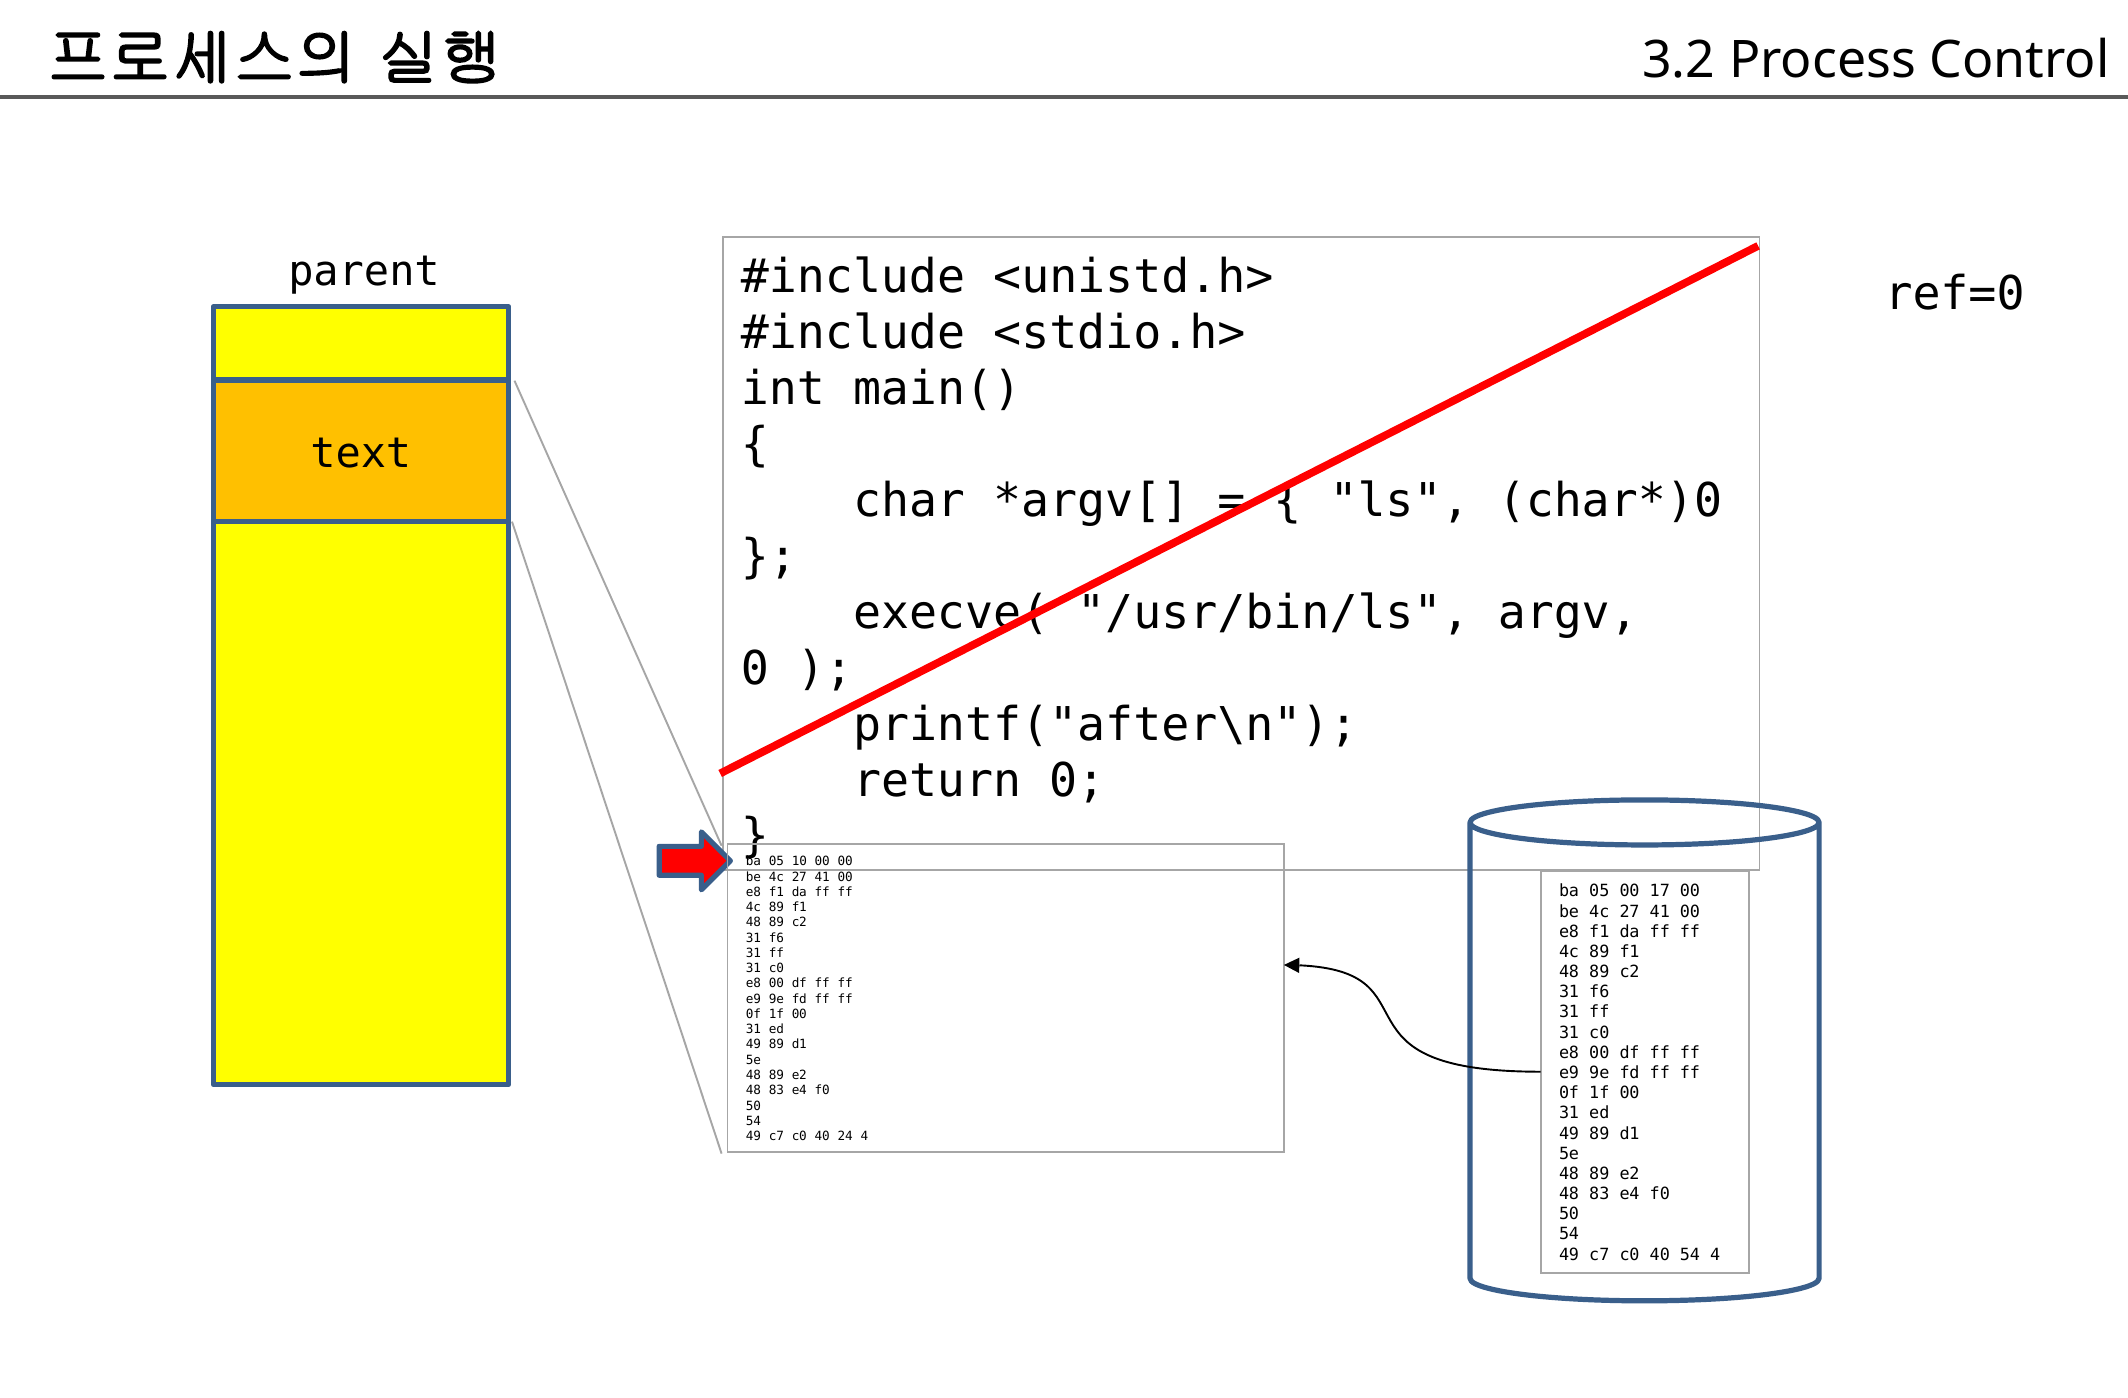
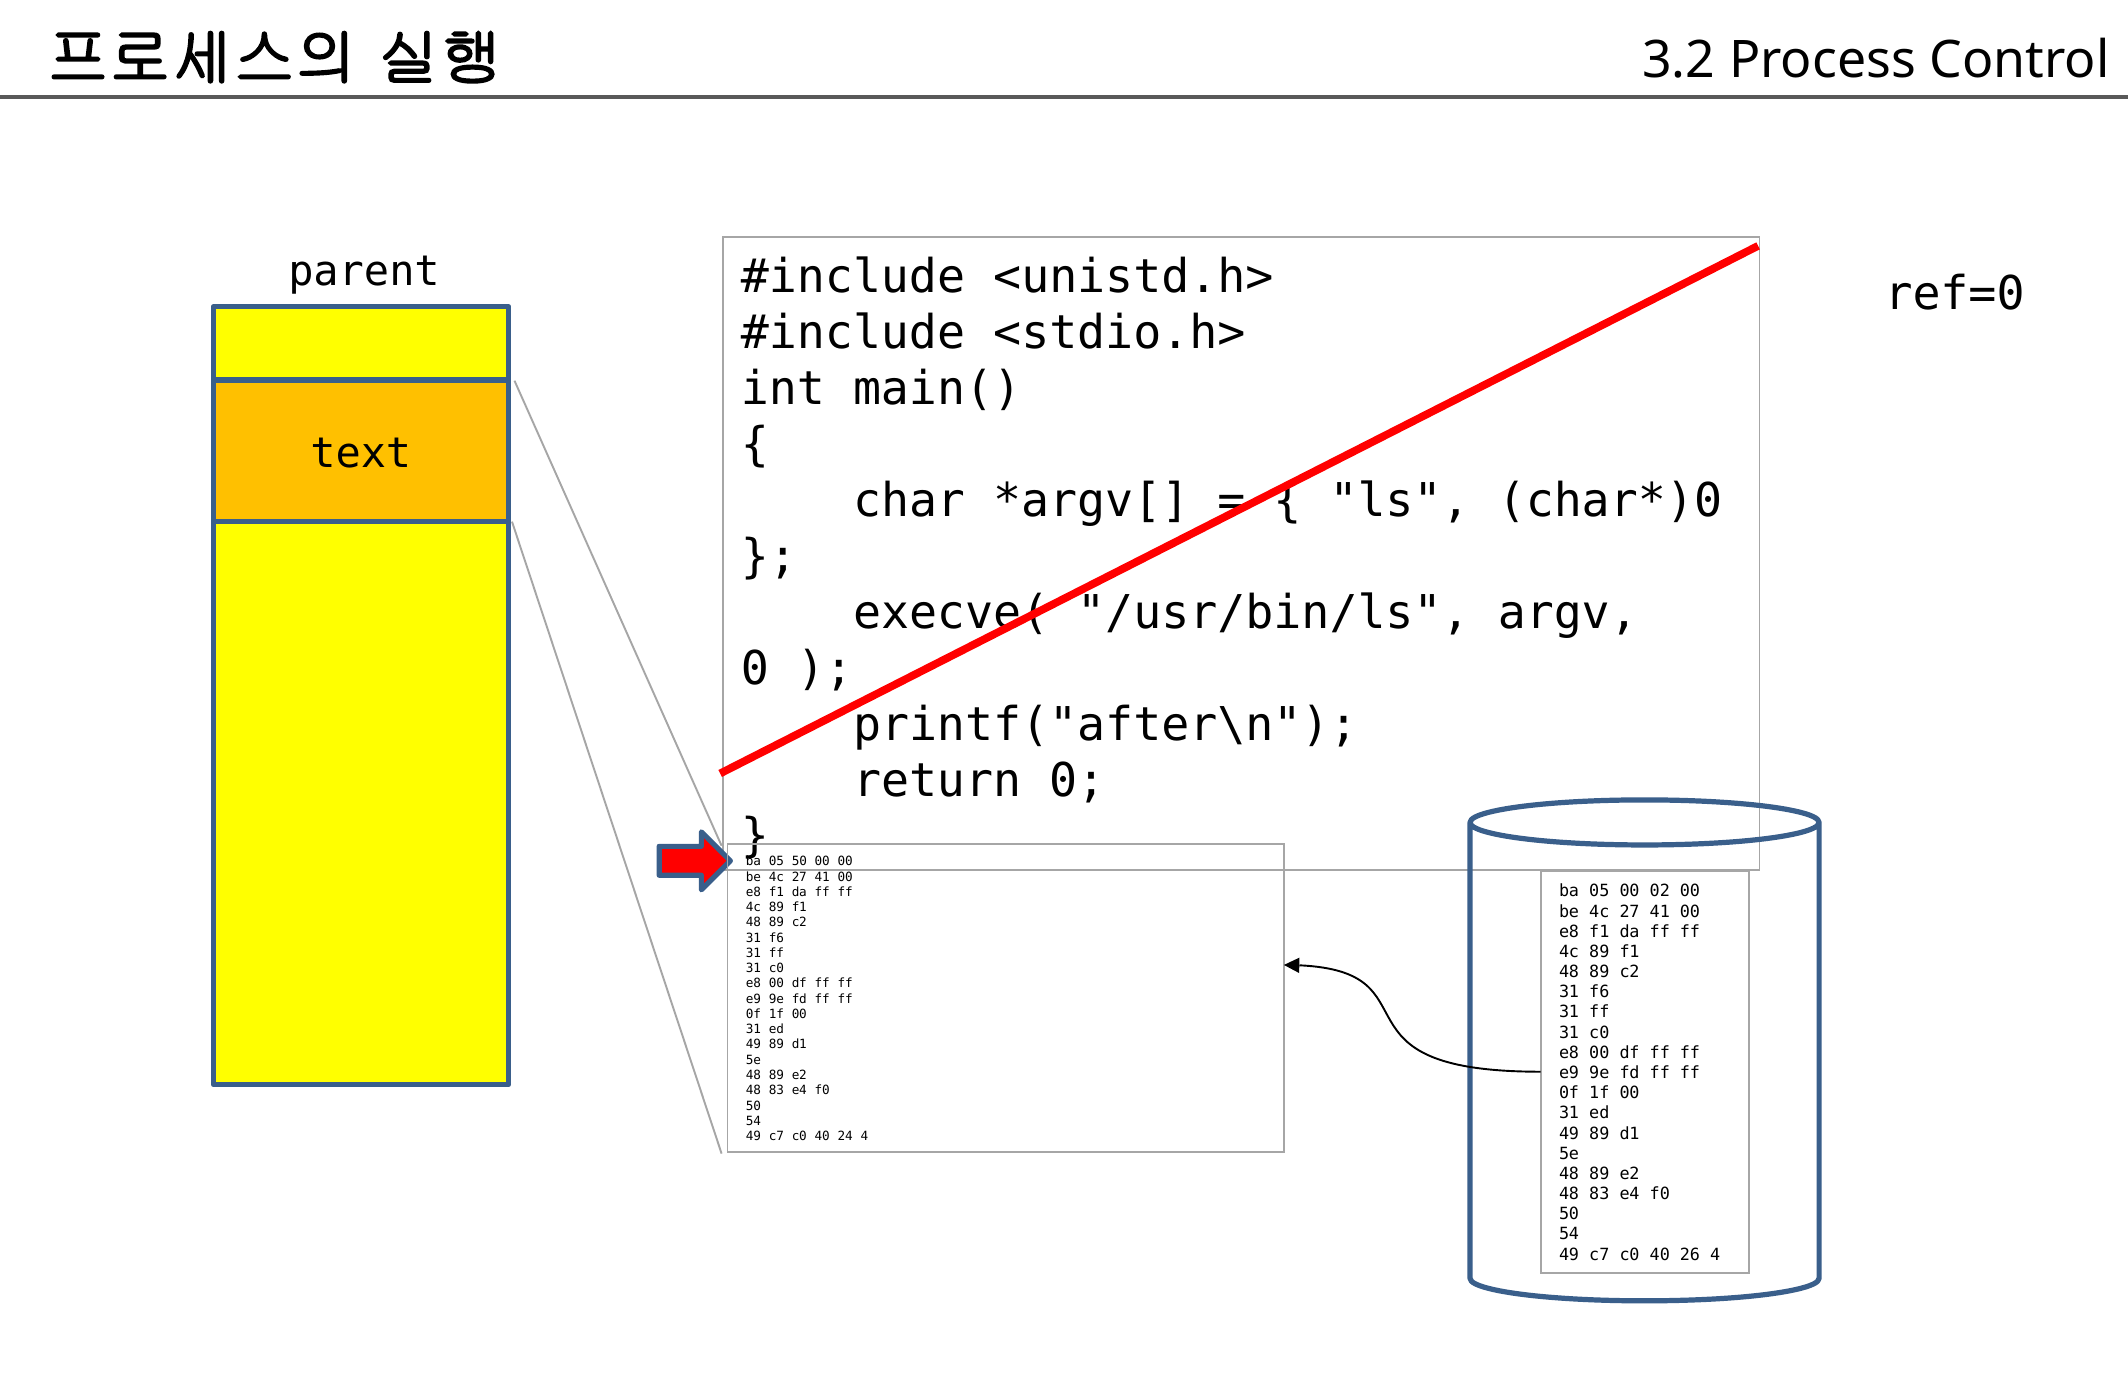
05 10: 10 -> 50 (799, 861)
17: 17 -> 02 (1660, 891)
40 54: 54 -> 26 (1690, 1254)
